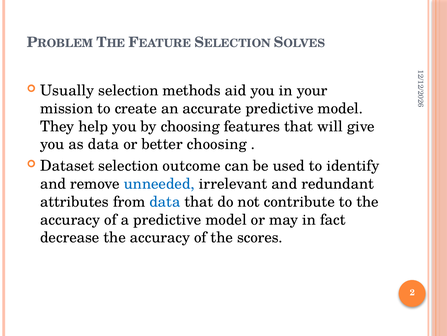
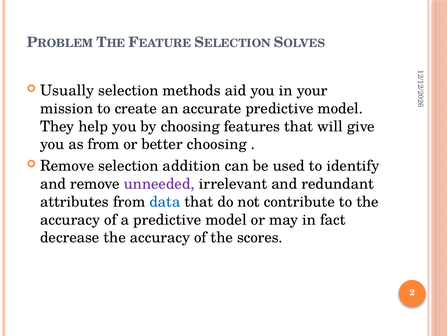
as data: data -> from (104, 144)
Dataset: Dataset -> Remove (67, 166)
outcome: outcome -> addition (192, 166)
unneeded colour: blue -> purple (159, 184)
